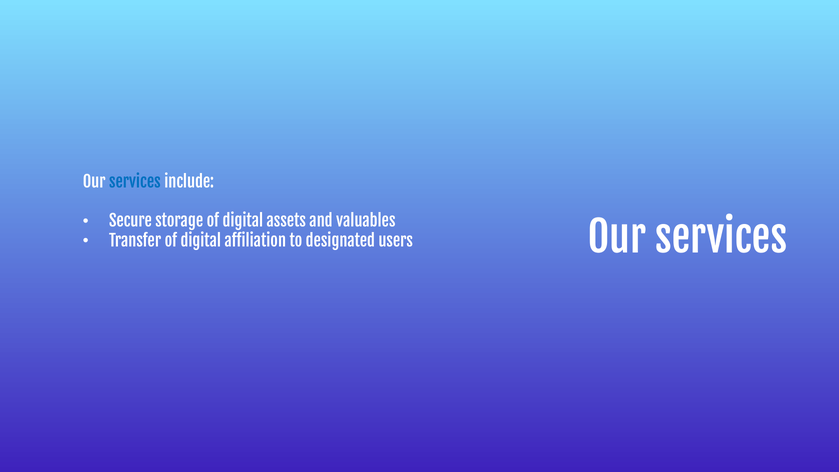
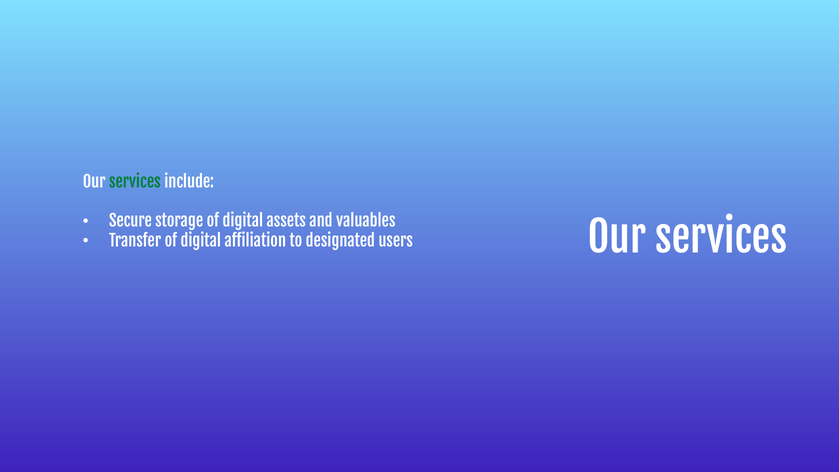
services colour: blue -> green (135, 182)
